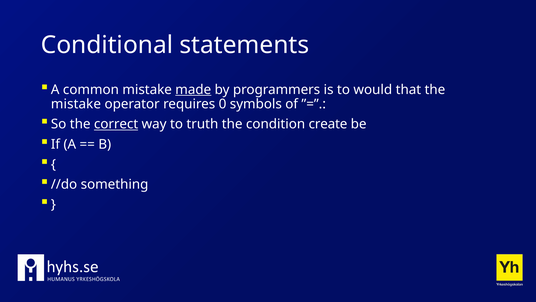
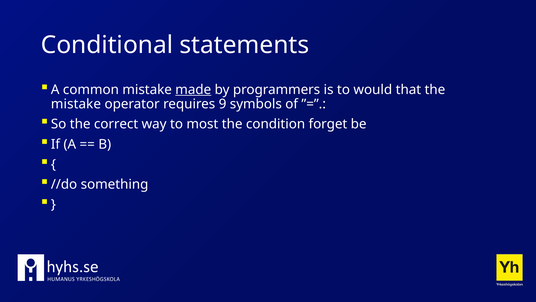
0: 0 -> 9 (223, 104)
correct underline: present -> none (116, 124)
truth: truth -> most (202, 124)
create: create -> forget (328, 124)
